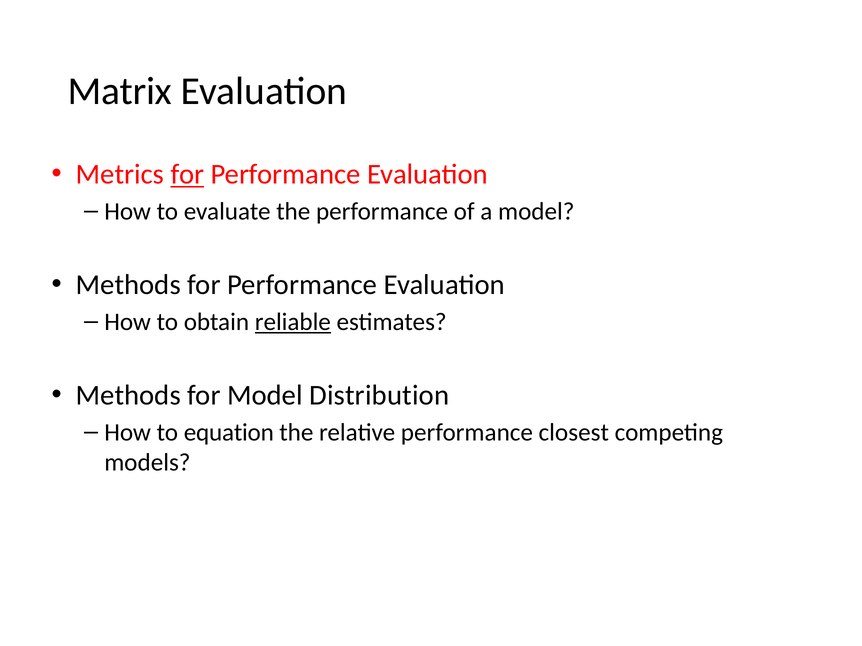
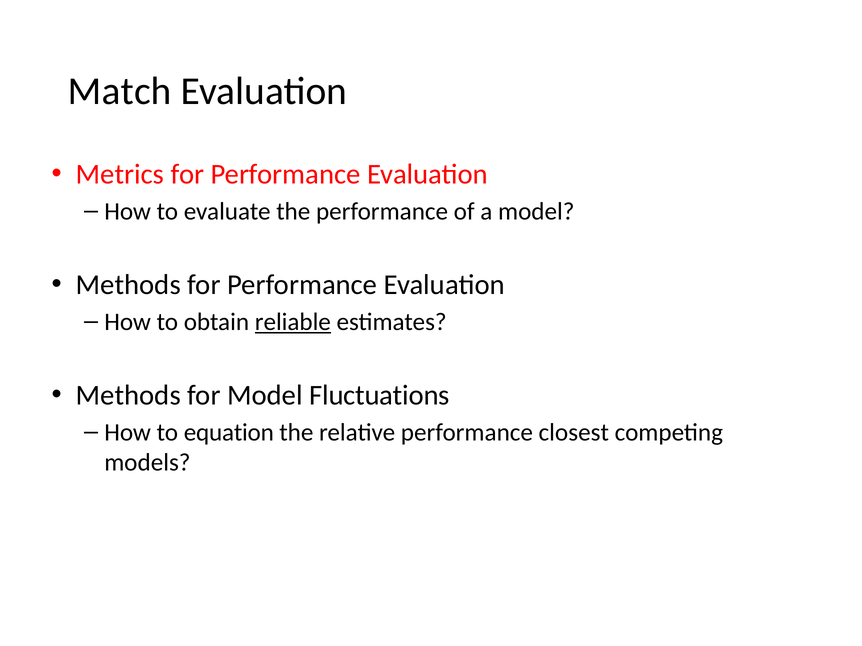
Matrix: Matrix -> Match (120, 91)
for underline: present -> none (187, 174)
Distribution: Distribution -> Fluctuations (379, 396)
